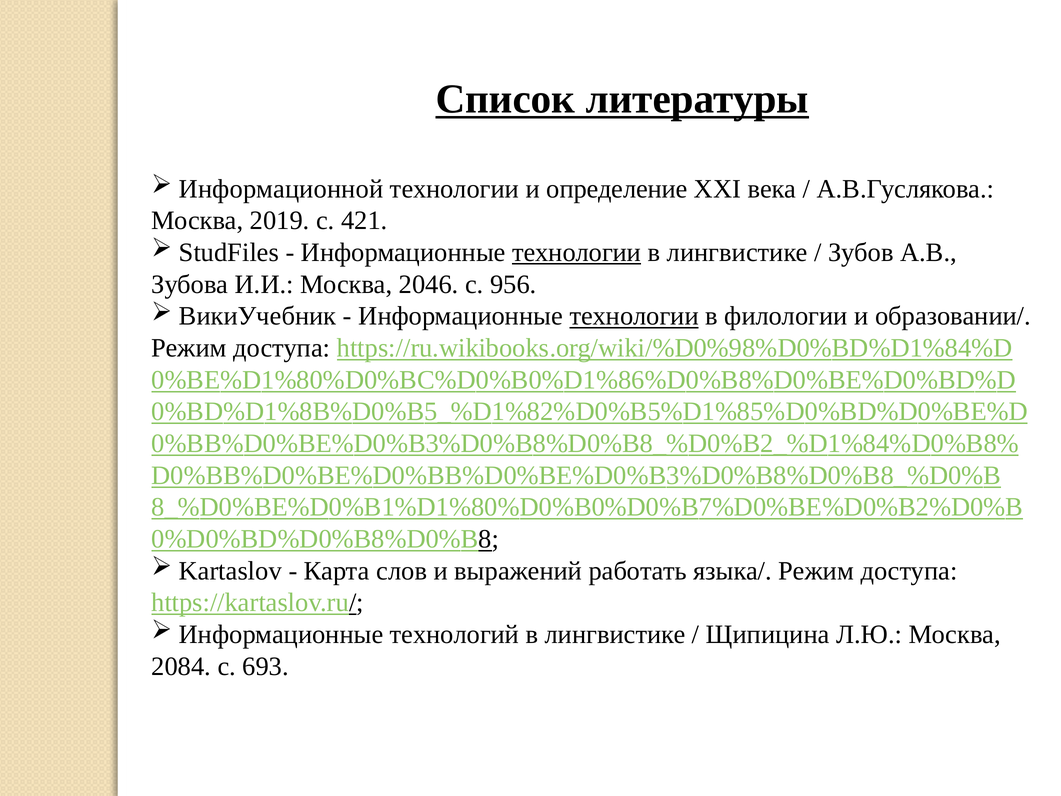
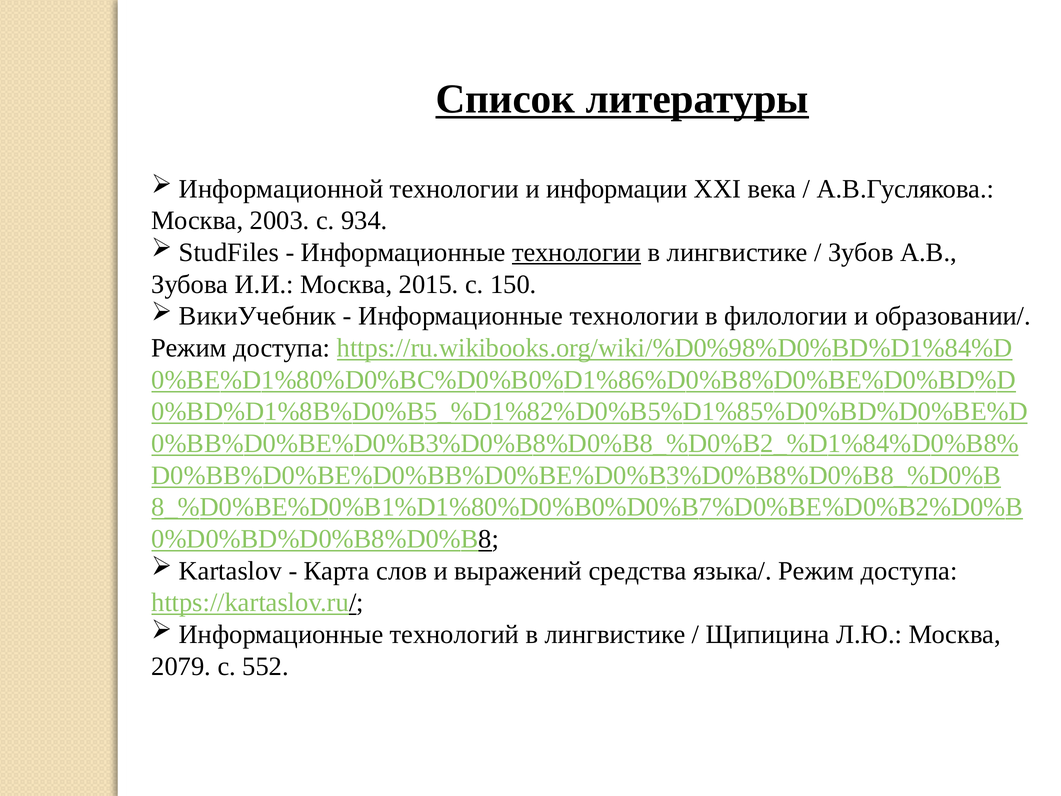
определение: определение -> информации (617, 189)
2019: 2019 -> 2003 (280, 221)
421: 421 -> 934 (364, 221)
2046: 2046 -> 2015 (429, 284)
956: 956 -> 150 (513, 284)
технологии underline: present -> none (634, 316)
работать: работать -> средства (638, 571)
2084: 2084 -> 2079 (181, 666)
693: 693 -> 552 (266, 666)
